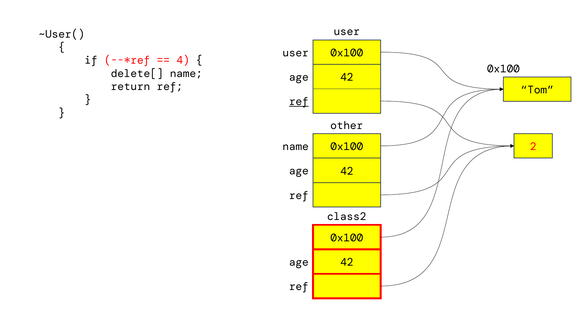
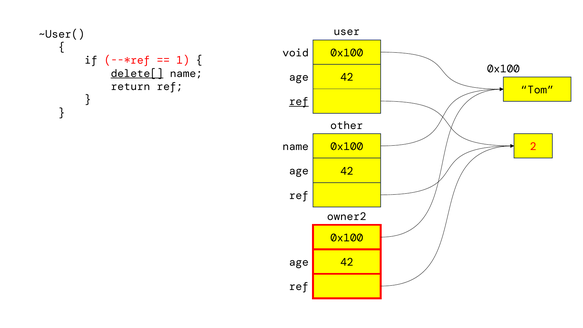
user: user -> void (296, 53)
4: 4 -> 1 (183, 60)
delete[ underline: none -> present (137, 73)
class2: class2 -> owner2 (347, 217)
